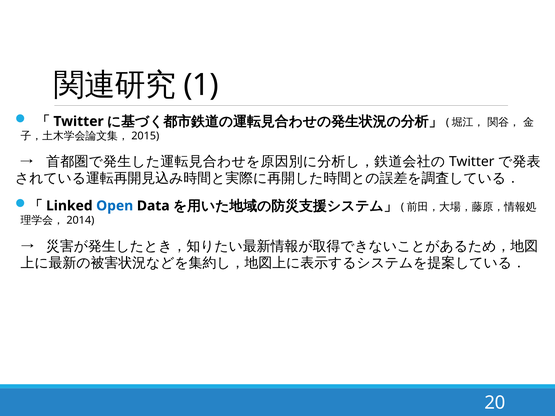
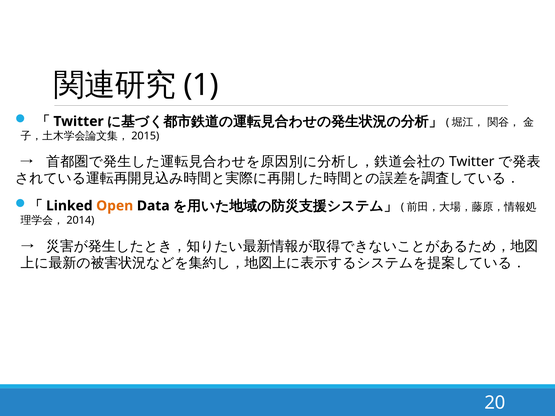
Open colour: blue -> orange (115, 206)
